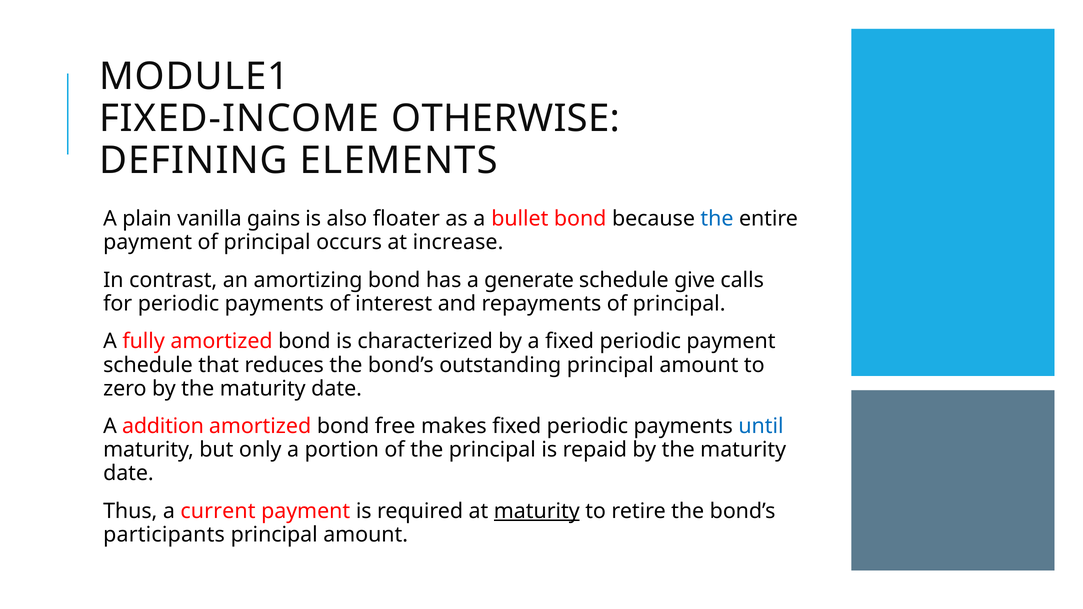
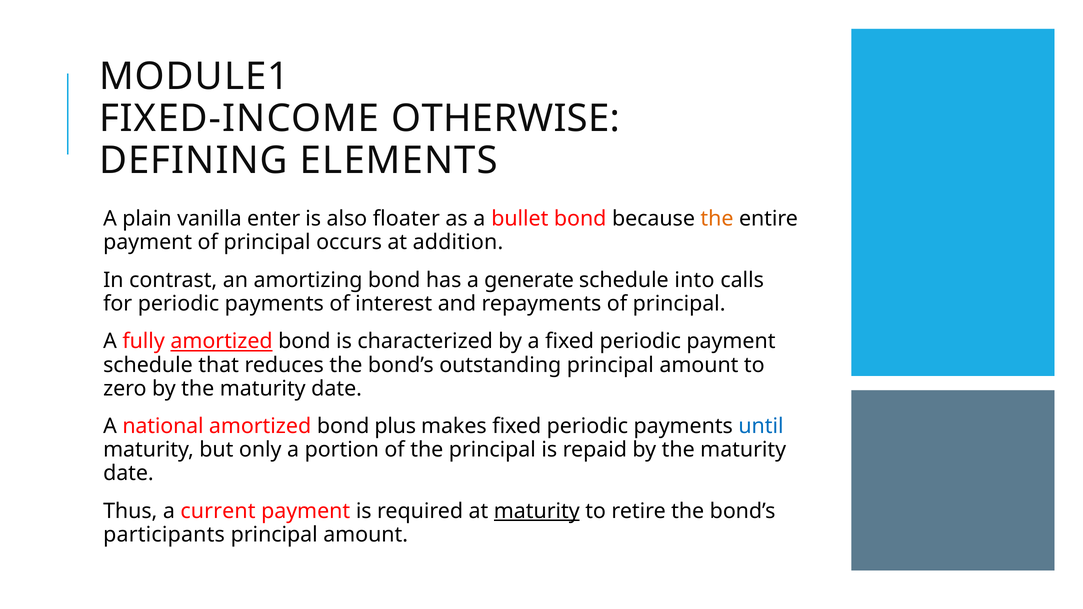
gains: gains -> enter (274, 219)
the colour: blue -> orange (717, 219)
increase: increase -> addition (458, 242)
give: give -> into (694, 280)
amortized underline: none -> present (222, 342)
addition: addition -> national (163, 426)
free: free -> plus (395, 426)
